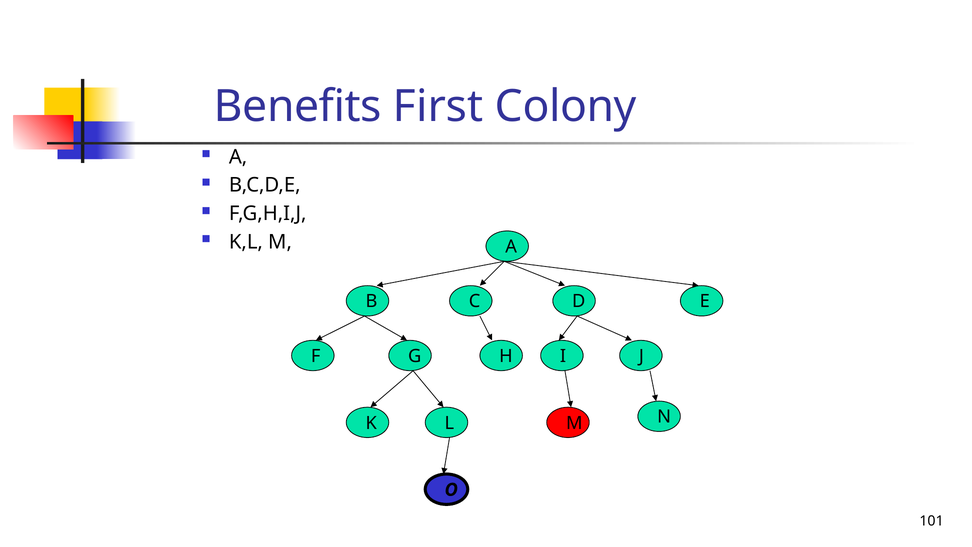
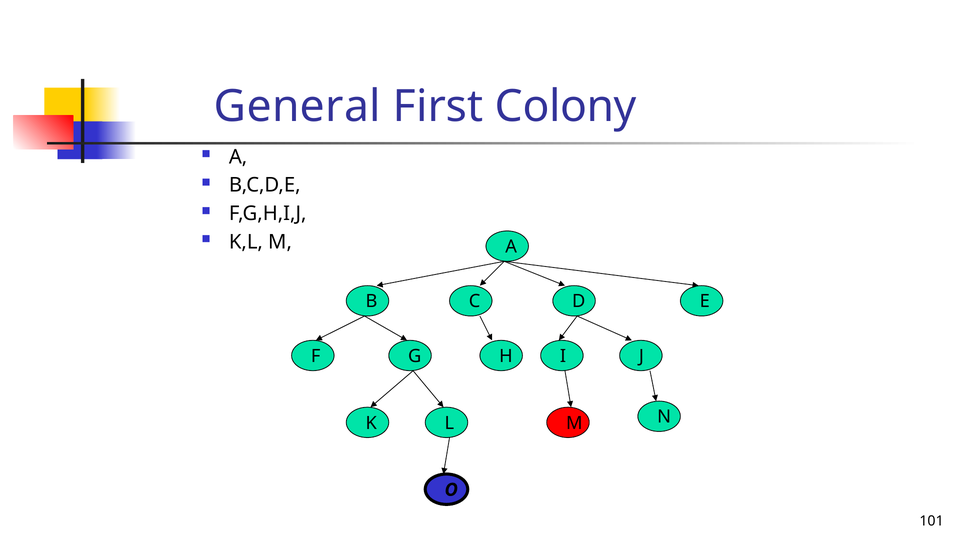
Benefits: Benefits -> General (297, 106)
